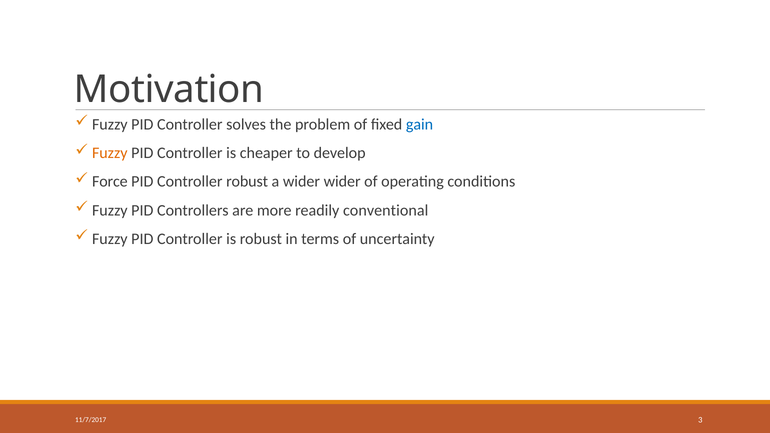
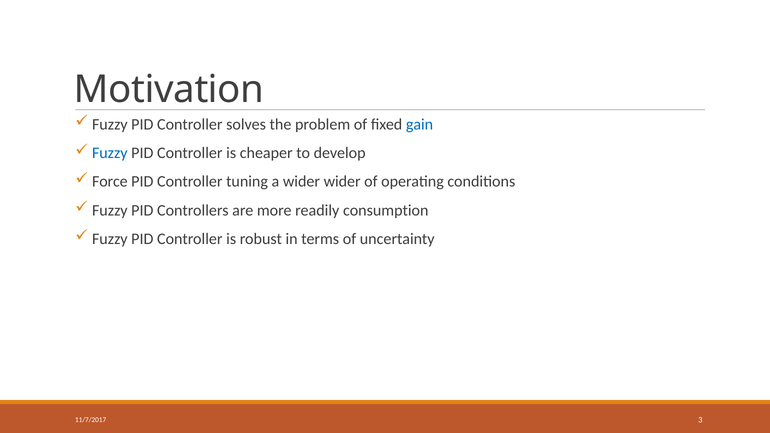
Fuzzy colour: orange -> blue (110, 153)
Controller robust: robust -> tuning (247, 182)
conventional: conventional -> consumption (386, 210)
